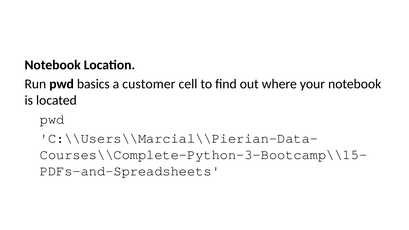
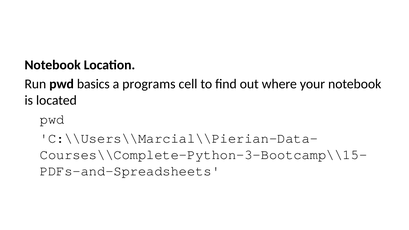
customer: customer -> programs (149, 84)
